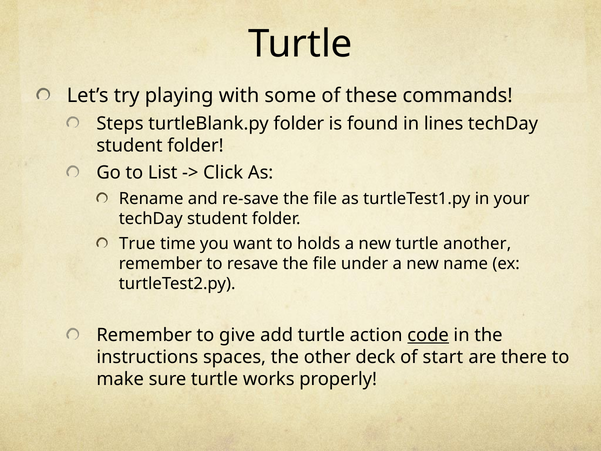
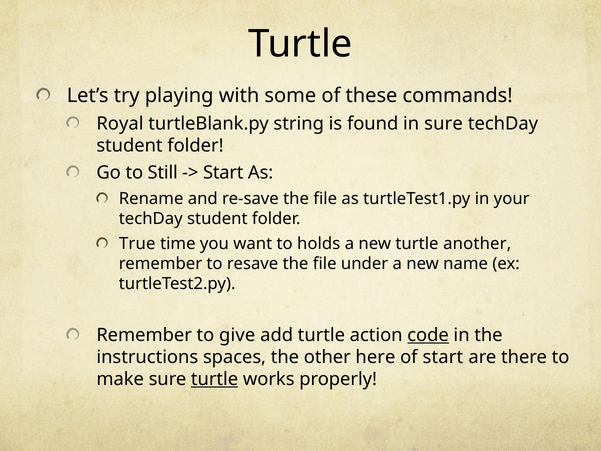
Steps: Steps -> Royal (120, 123)
turtleBlank.py folder: folder -> string (299, 123)
in lines: lines -> sure (443, 123)
List: List -> Still (163, 172)
Click: Click -> Start (223, 172)
deck: deck -> here (375, 357)
turtle underline: none -> present (215, 379)
